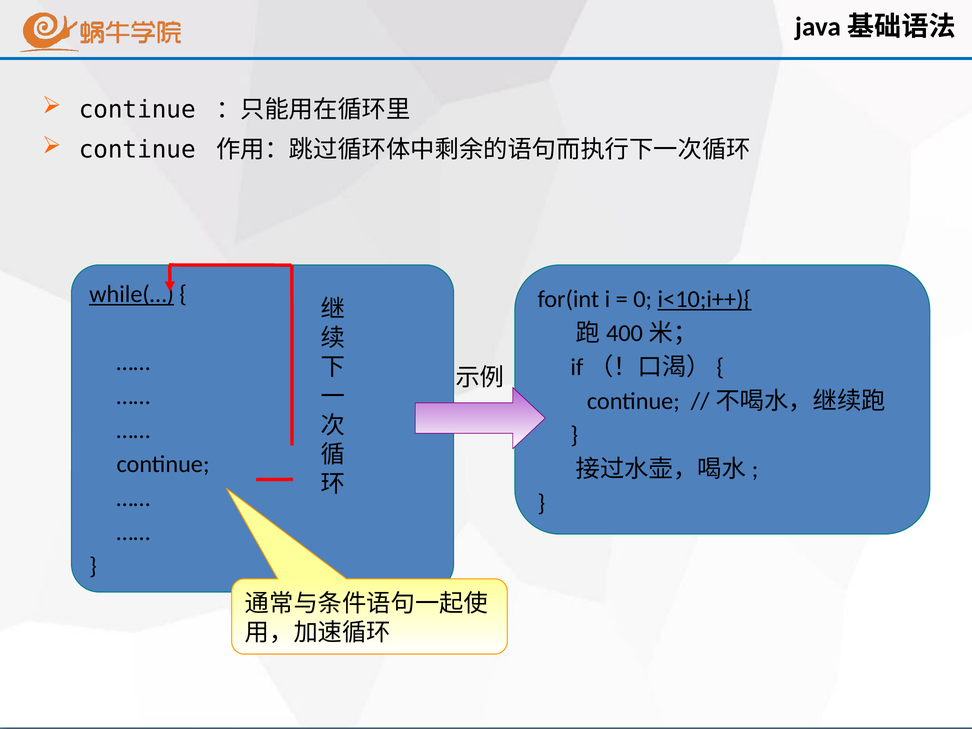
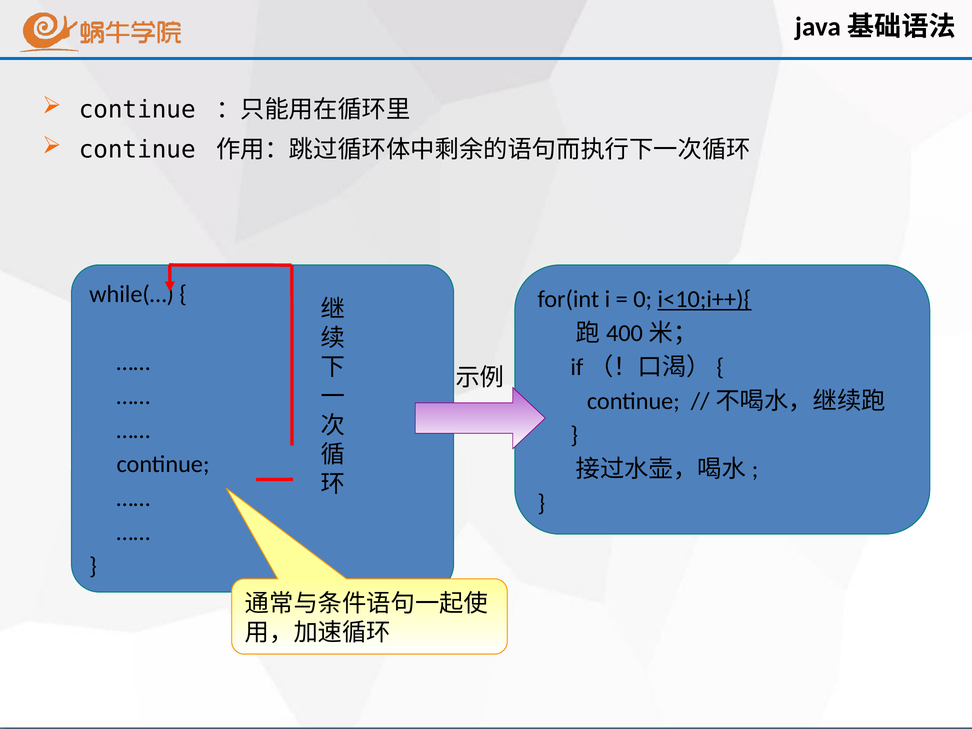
while(… underline: present -> none (132, 294)
